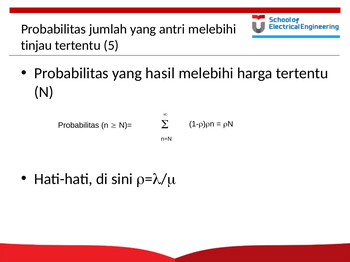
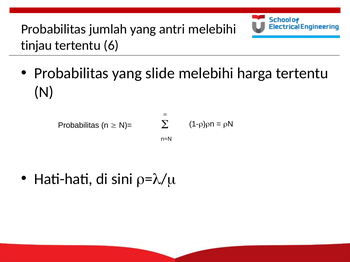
5: 5 -> 6 (111, 45)
hasil: hasil -> slide (160, 73)
